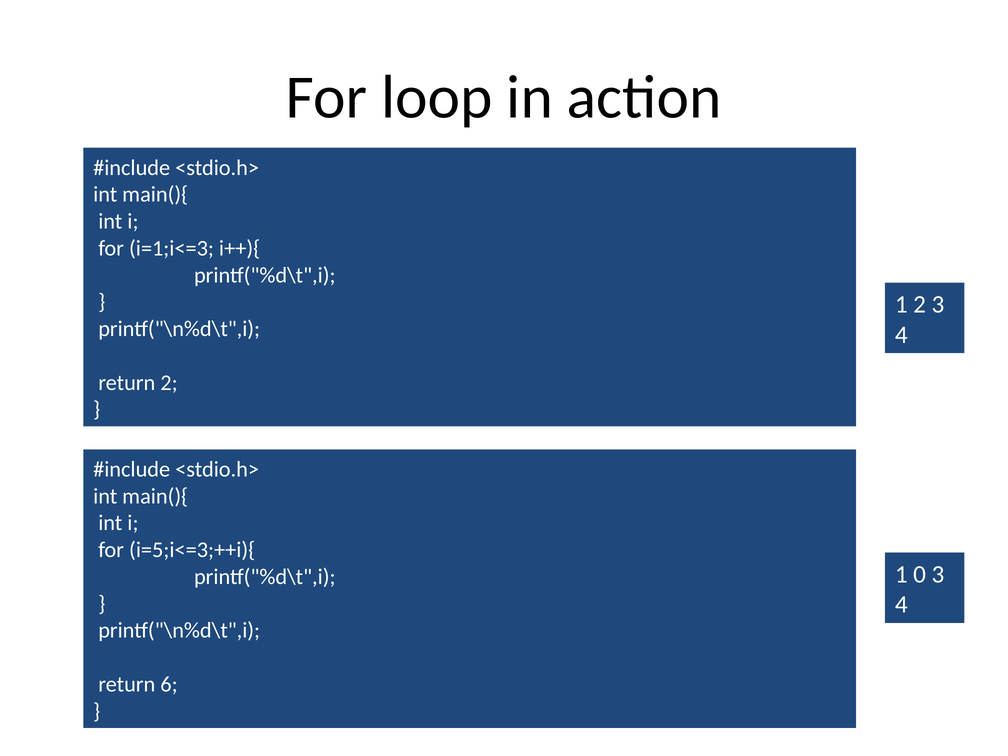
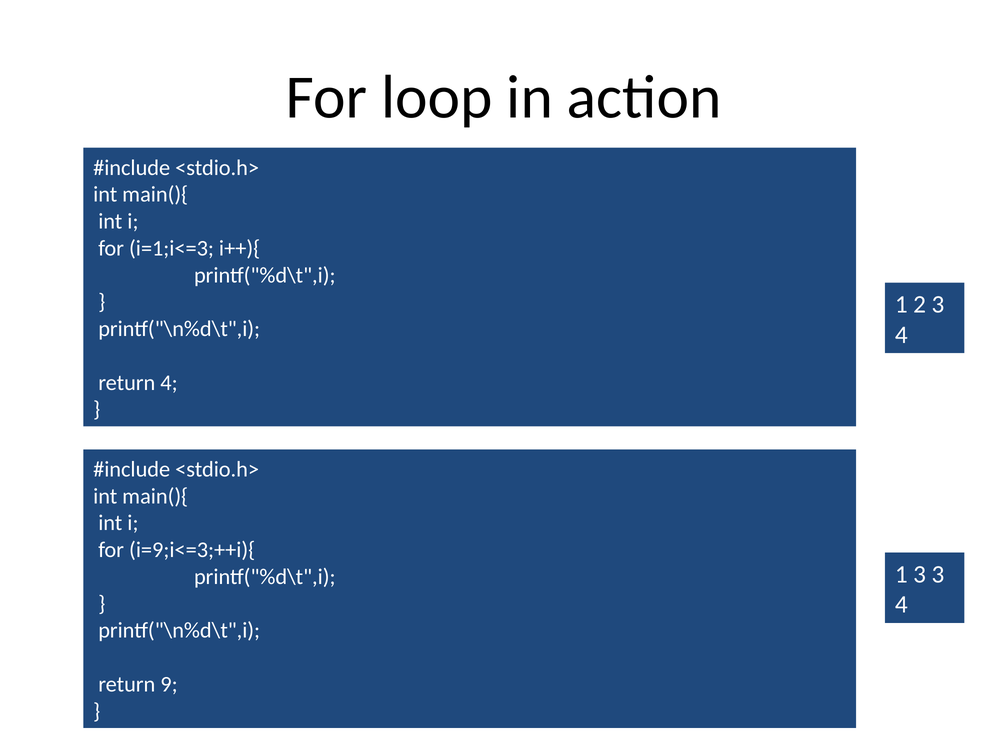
return 2: 2 -> 4 (169, 383)
i=5;i<=3;++i){: i=5;i<=3;++i){ -> i=9;i<=3;++i){ (192, 550)
1 0: 0 -> 3 (920, 574)
6: 6 -> 9 (169, 684)
